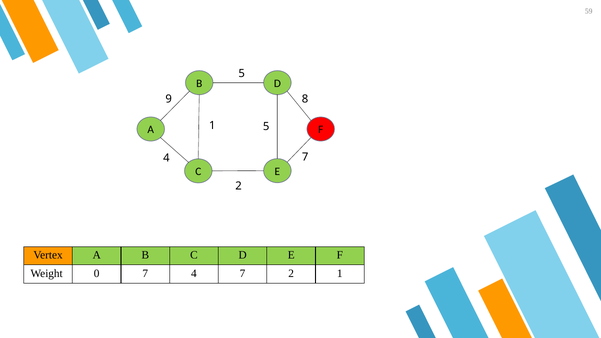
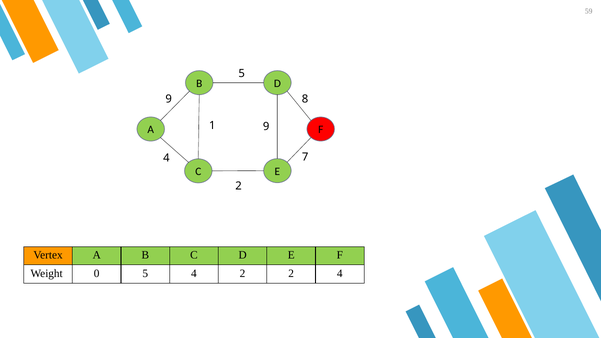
5: 5 -> 9 (266, 126)
0 7: 7 -> 5 (145, 274)
7: 7 -> 2 (243, 274)
1: 1 -> 4 (340, 274)
